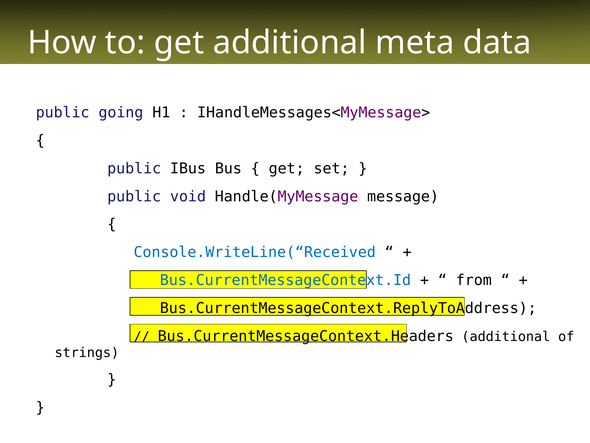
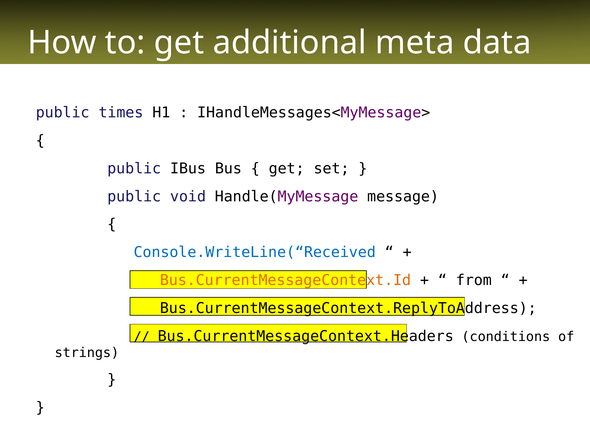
going: going -> times (121, 112)
Bus.CurrentMessageContext.Id colour: blue -> orange (285, 280)
Bus.CurrentMessageContext.Headers additional: additional -> conditions (506, 336)
